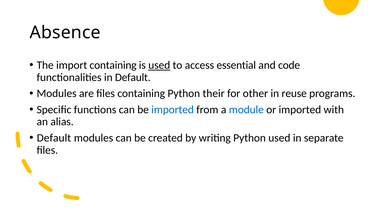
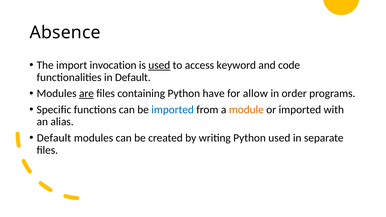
import containing: containing -> invocation (113, 65)
essential: essential -> keyword (236, 65)
are underline: none -> present (86, 94)
their: their -> have (214, 94)
other: other -> allow (255, 94)
reuse: reuse -> order (294, 94)
module colour: blue -> orange (246, 110)
